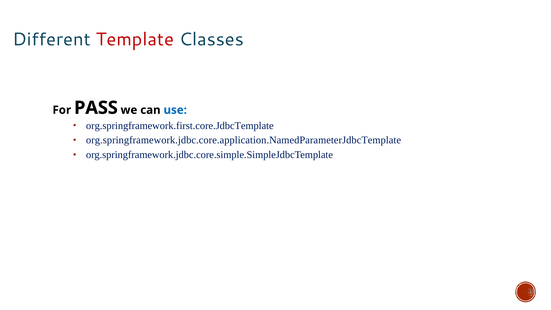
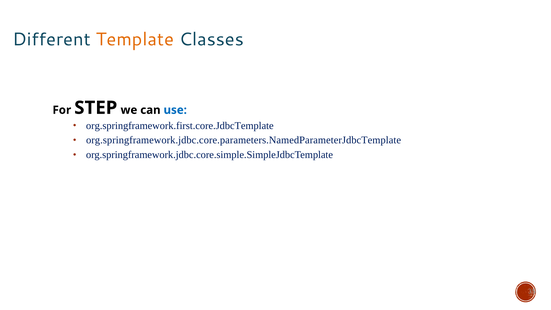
Template colour: red -> orange (135, 40)
PASS: PASS -> STEP (96, 108)
org.springframework.jdbc.core.application.NamedParameterJdbcTemplate: org.springframework.jdbc.core.application.NamedParameterJdbcTemplate -> org.springframework.jdbc.core.parameters.NamedParameterJdbcTemplate (244, 140)
